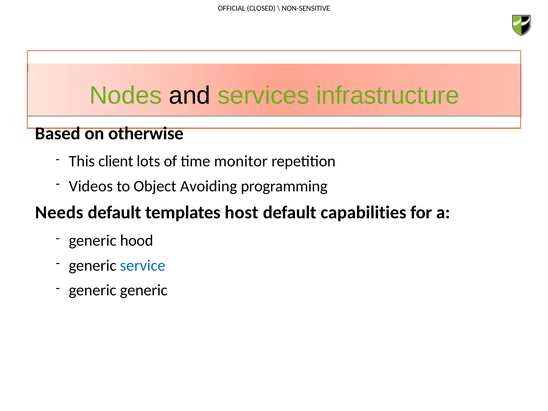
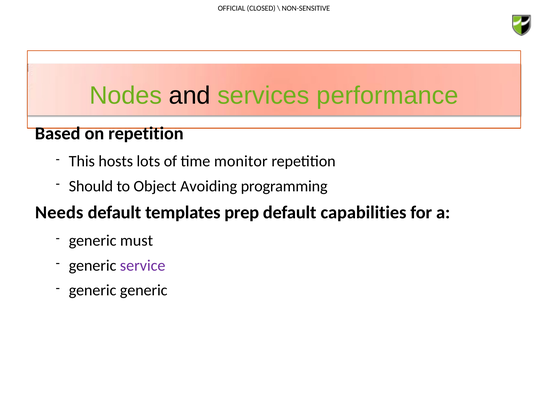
infrastructure: infrastructure -> performance (388, 96)
on otherwise: otherwise -> repetition (146, 133)
client: client -> hosts (116, 161)
Videos: Videos -> Should (91, 186)
host: host -> prep (242, 212)
hood: hood -> must (137, 241)
service colour: blue -> purple (143, 265)
